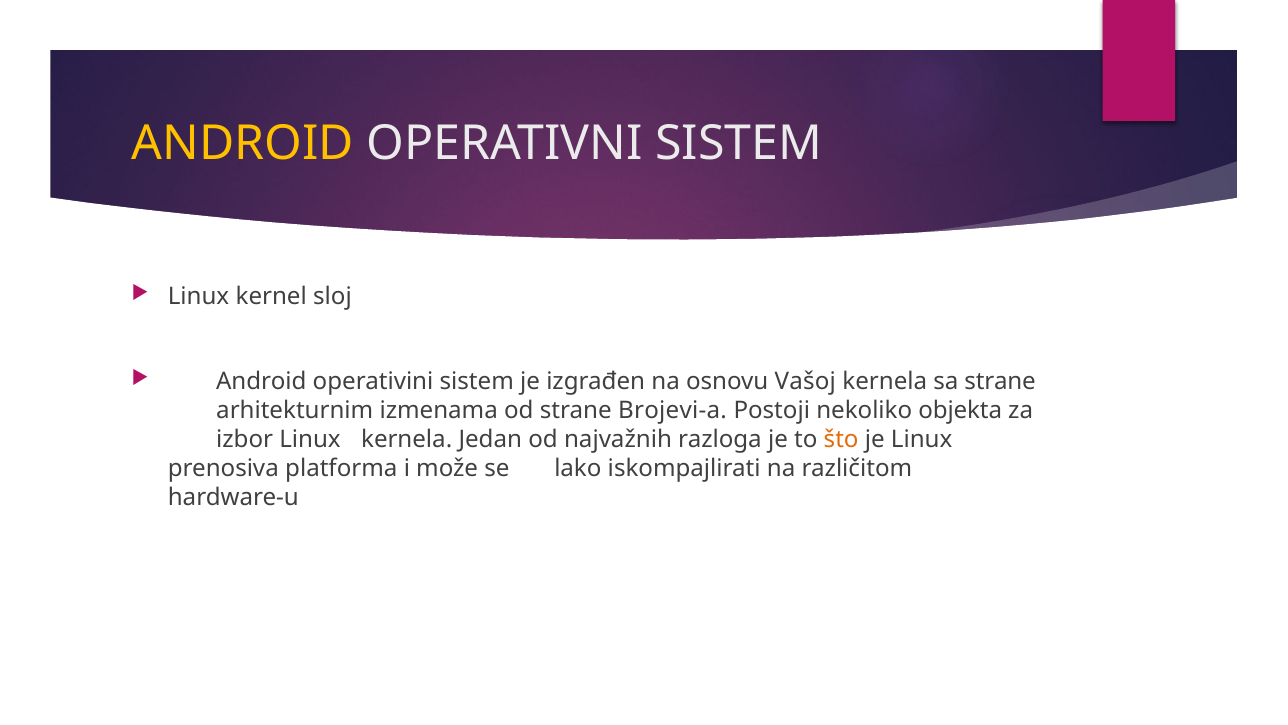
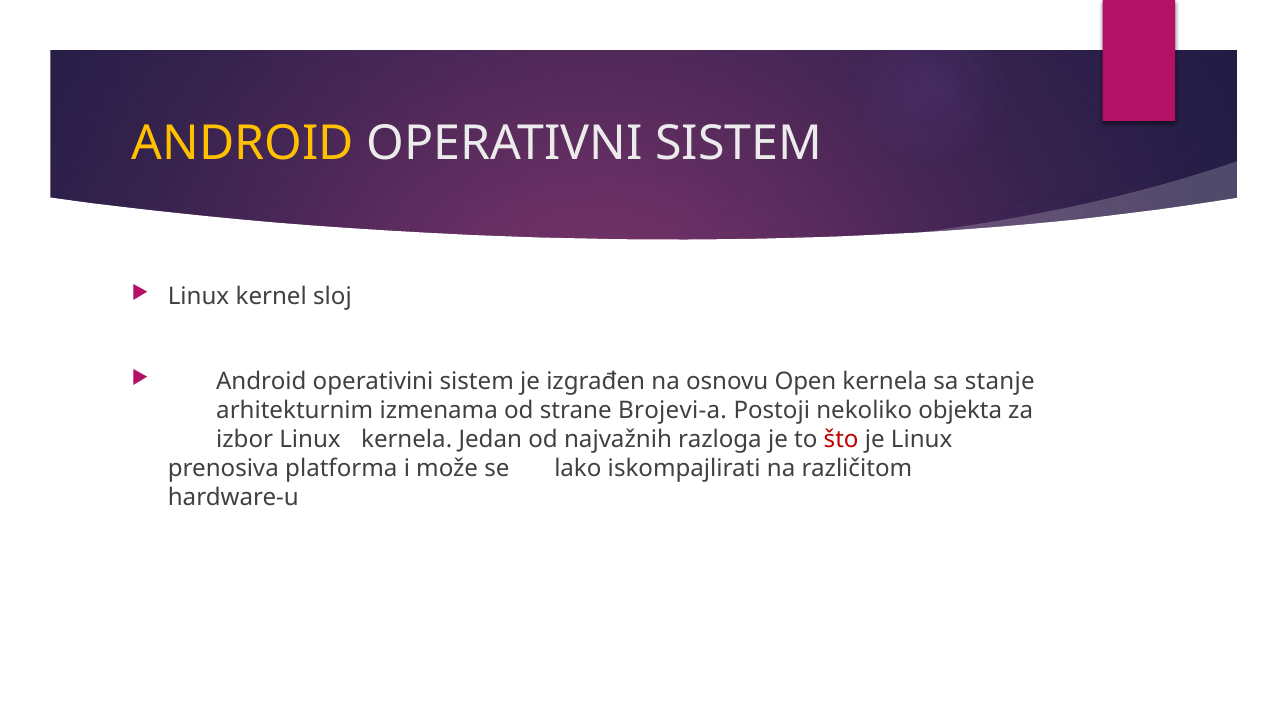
Vašoj: Vašoj -> Open (805, 381)
sa strane: strane -> stanje (1000, 381)
što colour: orange -> red (841, 439)
